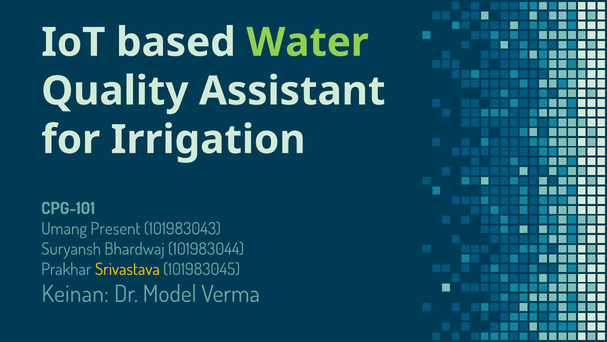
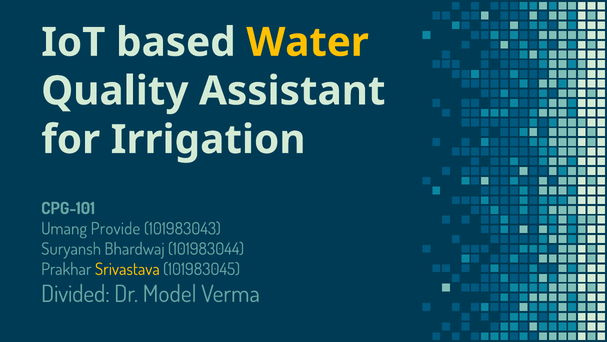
Water colour: light green -> yellow (308, 42)
Present: Present -> Provide (115, 228)
Keinan: Keinan -> Divided (75, 294)
